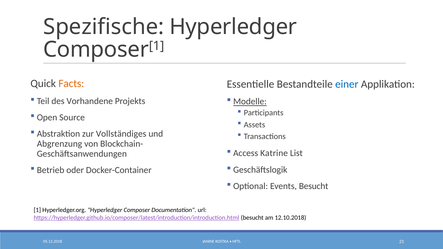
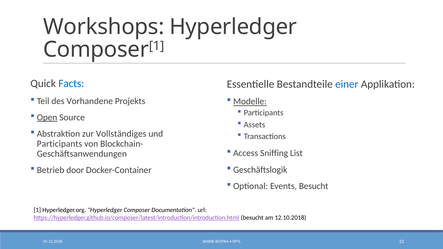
Spezifische: Spezifische -> Workshops (104, 27)
Facts colour: orange -> blue (71, 84)
Open underline: none -> present (47, 118)
Abgrenzung: Abgrenzung -> Participants (59, 144)
Katrine: Katrine -> Sniffing (274, 153)
oder: oder -> door (75, 170)
